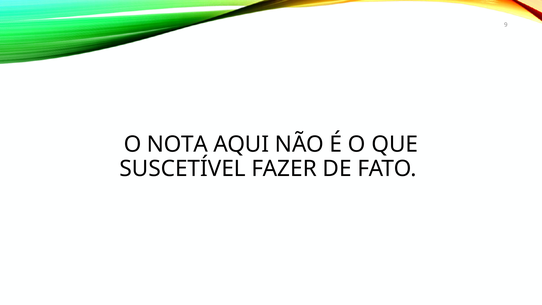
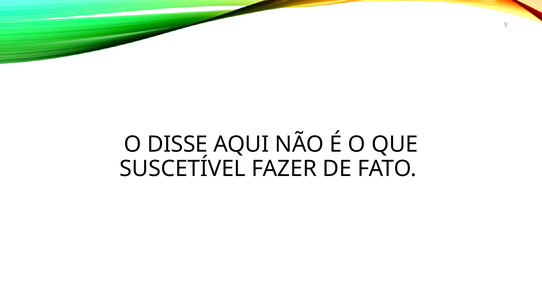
NOTA: NOTA -> DISSE (178, 144)
